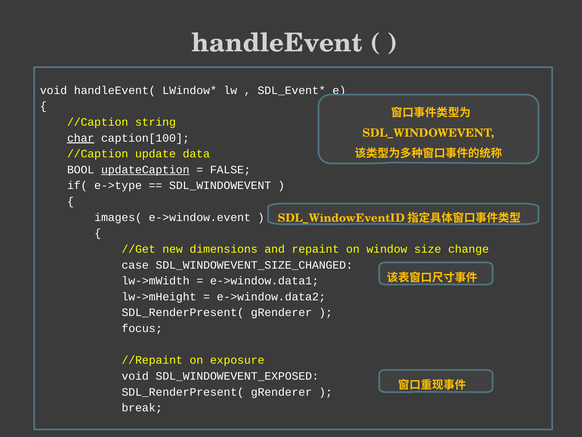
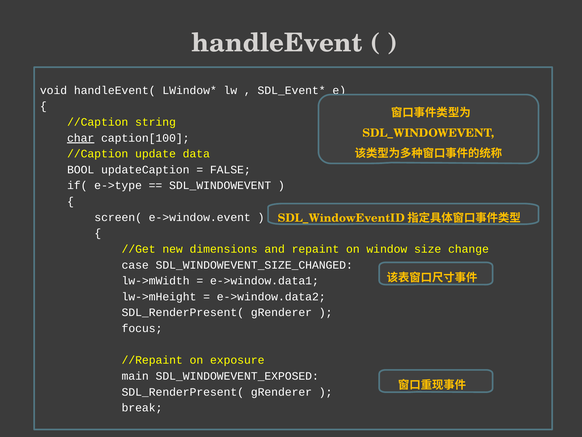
updateCaption underline: present -> none (145, 170)
images(: images( -> screen( (118, 217)
void: void -> main (135, 376)
